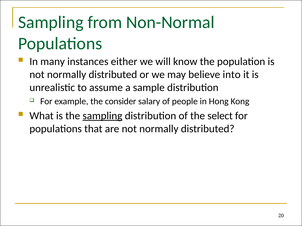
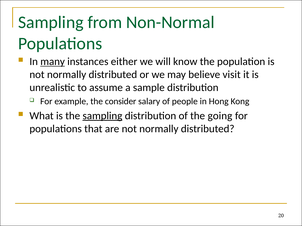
many underline: none -> present (53, 62)
into: into -> visit (232, 75)
select: select -> going (220, 116)
